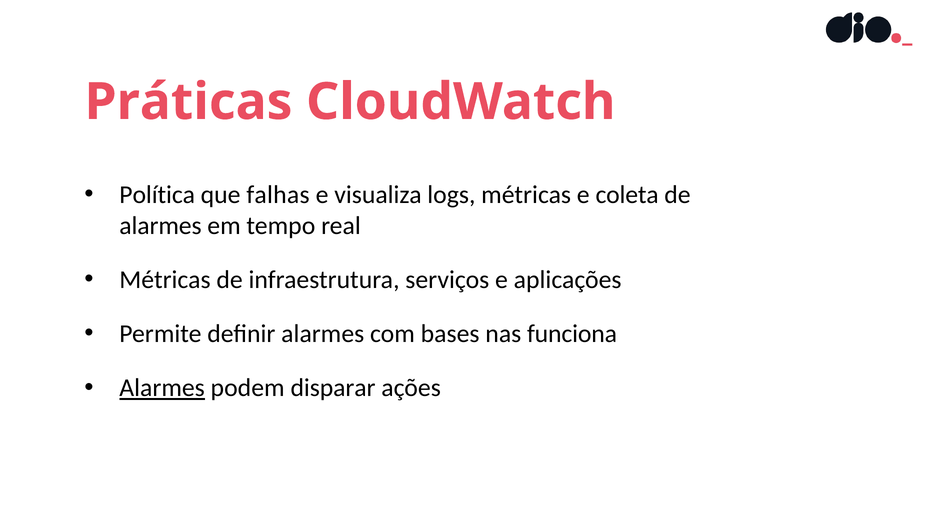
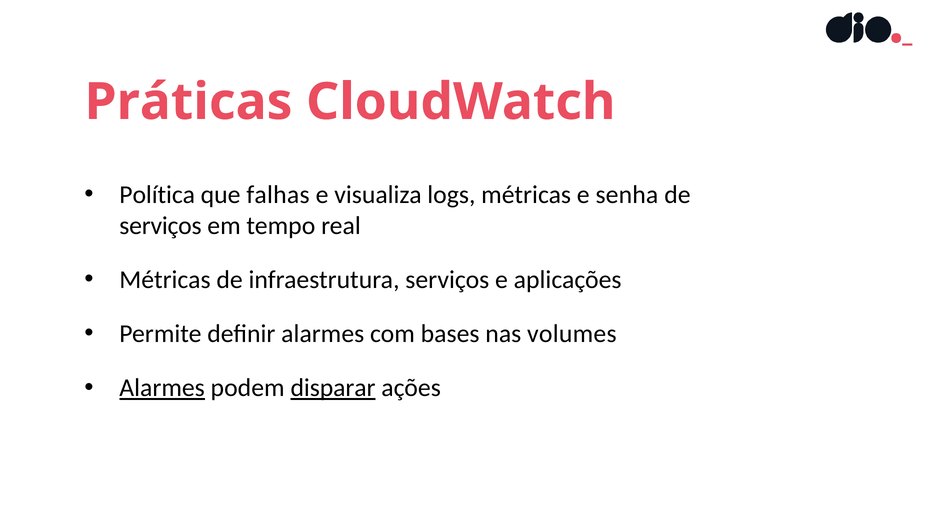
coleta: coleta -> senha (627, 195)
alarmes: alarmes -> serviços (160, 226)
funciona: funciona -> volumes (572, 334)
disparar underline: none -> present (333, 388)
